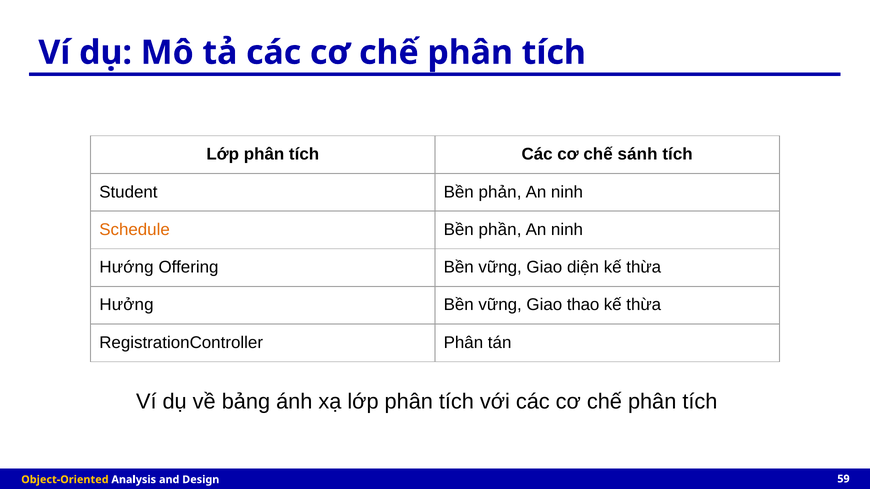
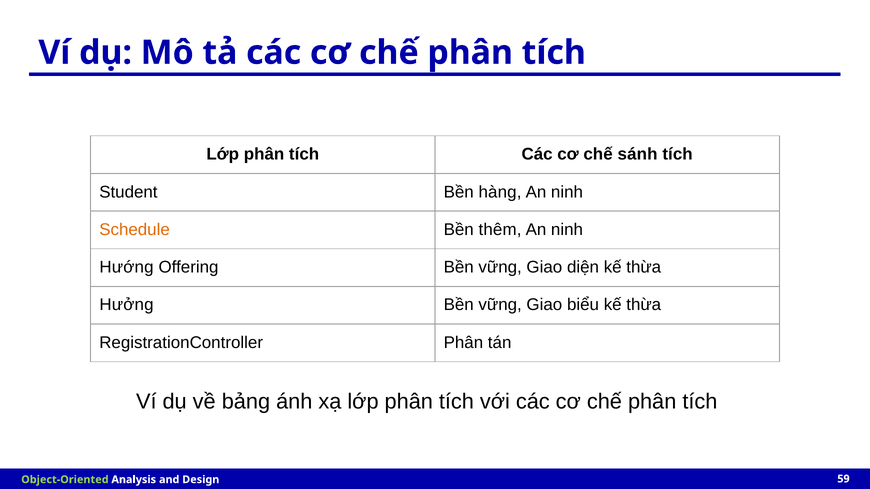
phản: phản -> hàng (500, 192)
phần: phần -> thêm (500, 230)
thao: thao -> biểu (583, 305)
Object-Oriented colour: yellow -> light green (65, 480)
